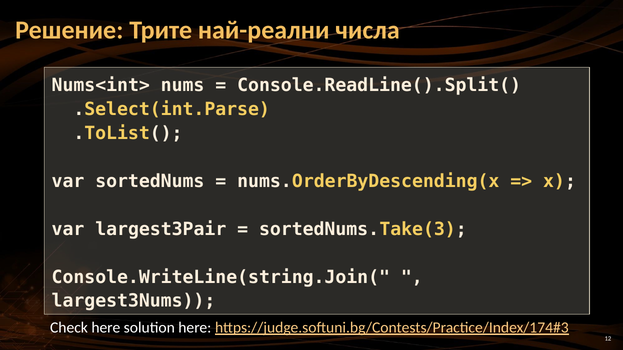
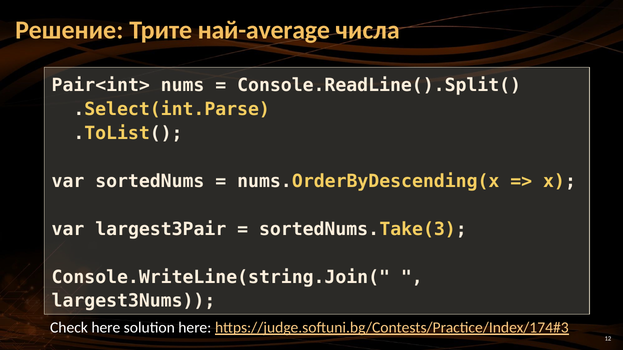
най-реални: най-реални -> най-average (264, 30)
Nums<int>: Nums<int> -> Pair<int> (101, 86)
